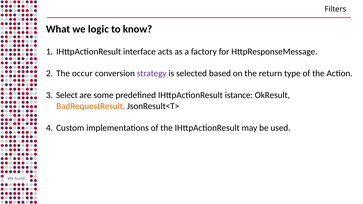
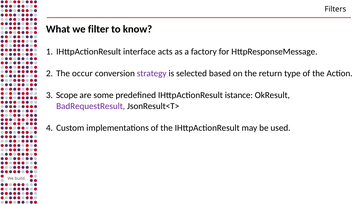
logic: logic -> filter (98, 29)
Select: Select -> Scope (67, 95)
BadRequestResult colour: orange -> purple (91, 106)
